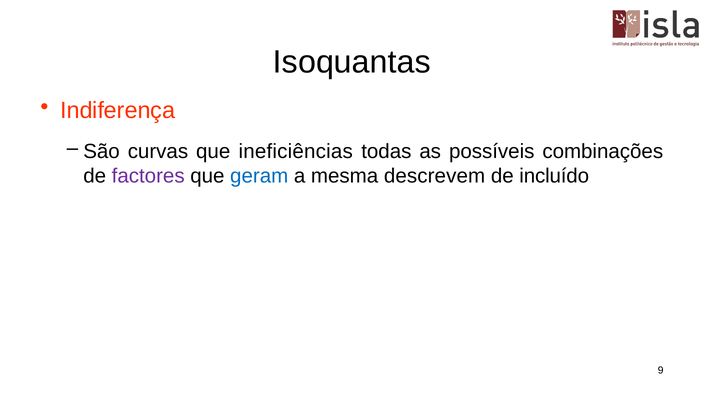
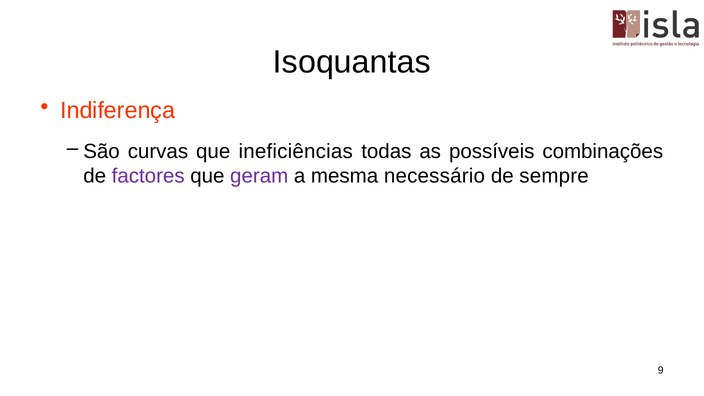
geram colour: blue -> purple (259, 176)
descrevem: descrevem -> necessário (434, 176)
incluído: incluído -> sempre (554, 176)
